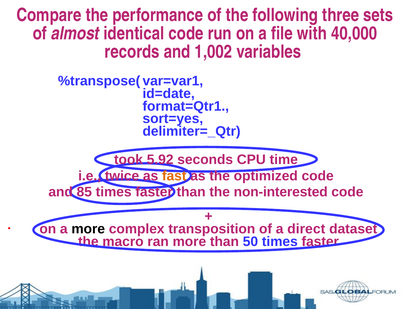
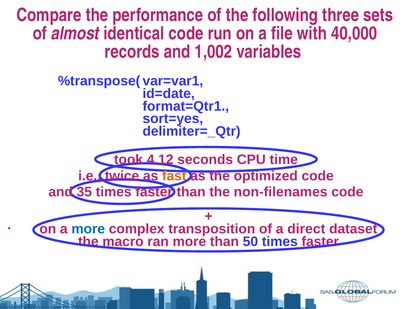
5.92: 5.92 -> 4.12 (160, 160)
85: 85 -> 35 (84, 192)
non-interested: non-interested -> non-filenames (281, 192)
more colour: black -> blue (88, 229)
